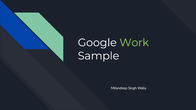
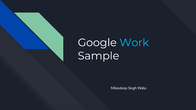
Work colour: light green -> light blue (134, 43)
